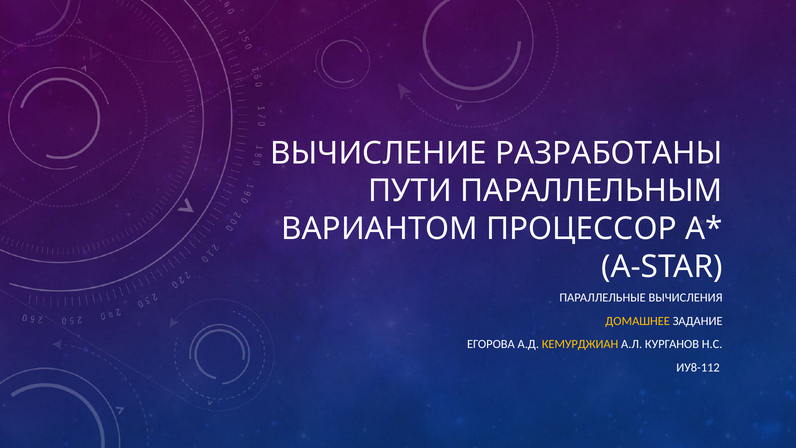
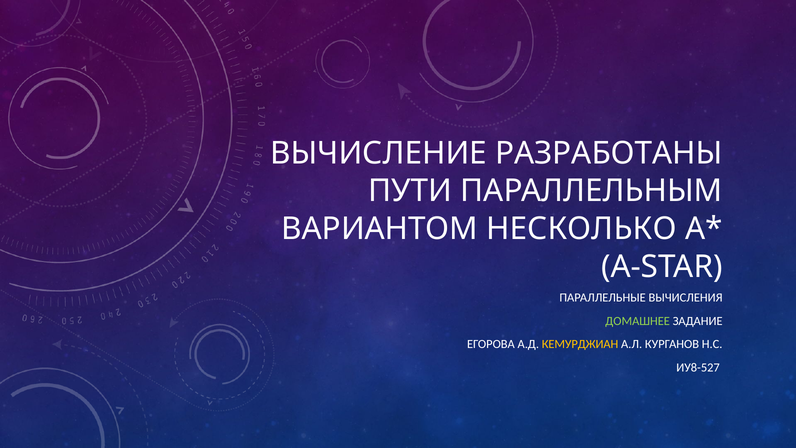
ПРОЦЕССОР: ПРОЦЕССОР -> НЕСКОЛЬКО (581, 229)
ДОМАШНЕЕ colour: yellow -> light green (638, 321)
ИУ8-112: ИУ8-112 -> ИУ8-527 (698, 367)
